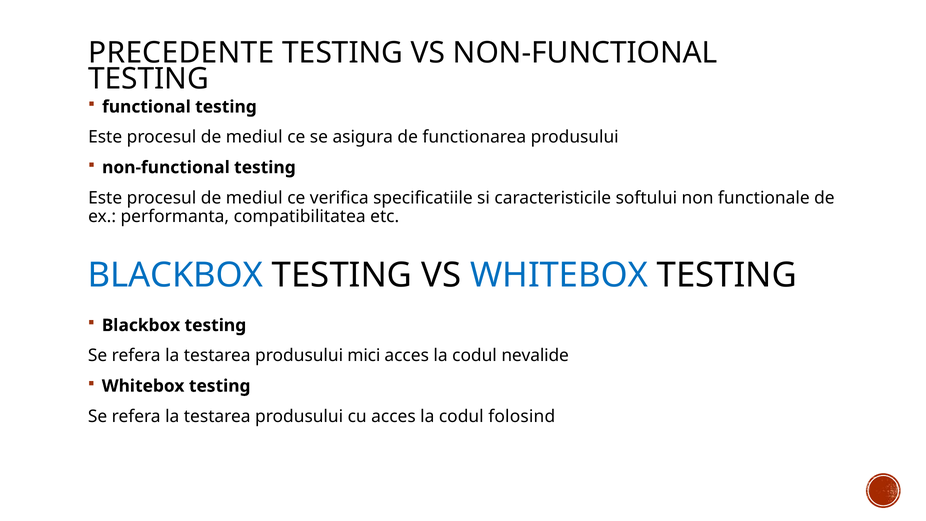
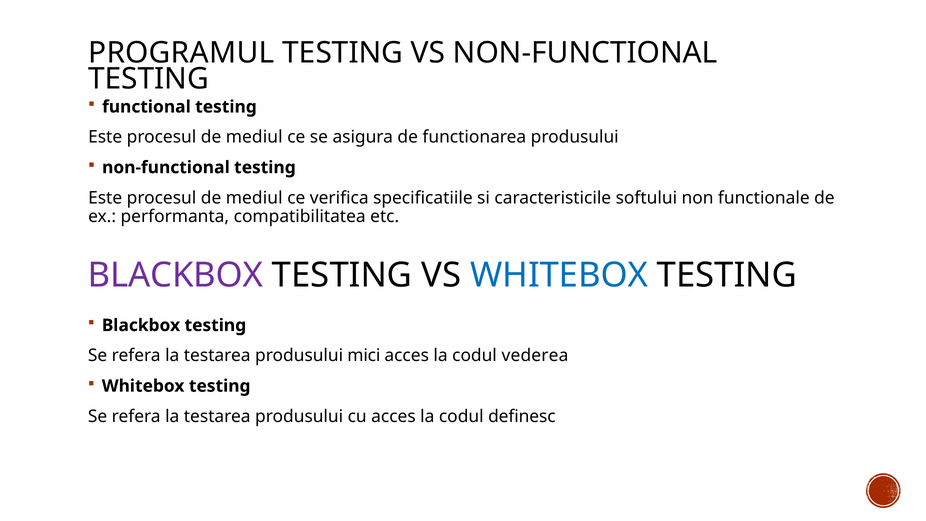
PRECEDENTE: PRECEDENTE -> PROGRAMUL (181, 53)
BLACKBOX colour: blue -> purple (175, 275)
nevalide: nevalide -> vederea (535, 356)
folosind: folosind -> definesc (522, 416)
